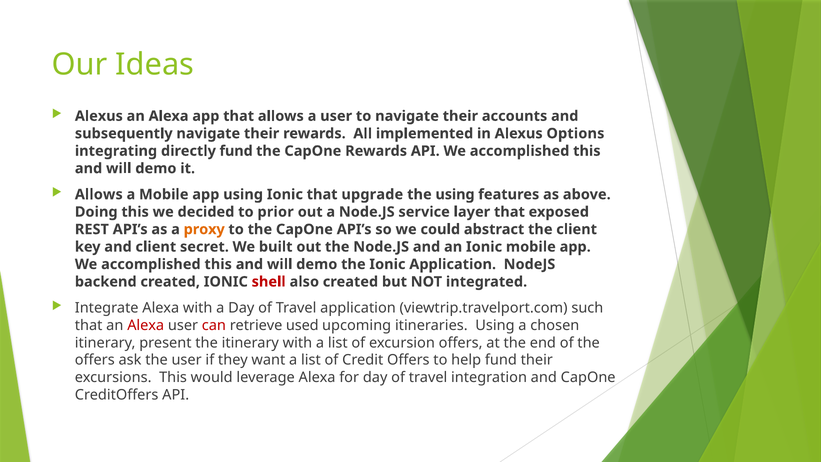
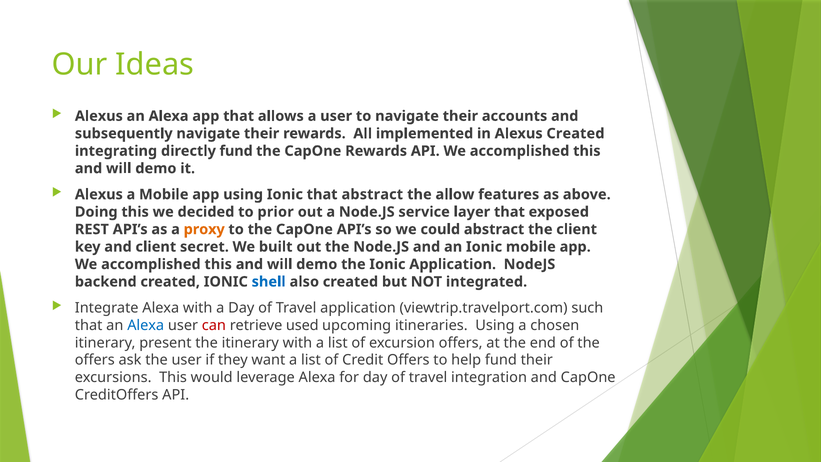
Alexus Options: Options -> Created (575, 133)
Allows: Allows -> Alexus (99, 194)
that upgrade: upgrade -> abstract (372, 194)
the using: using -> allow (455, 194)
shell colour: red -> blue (269, 282)
Alexa colour: red -> blue (146, 325)
